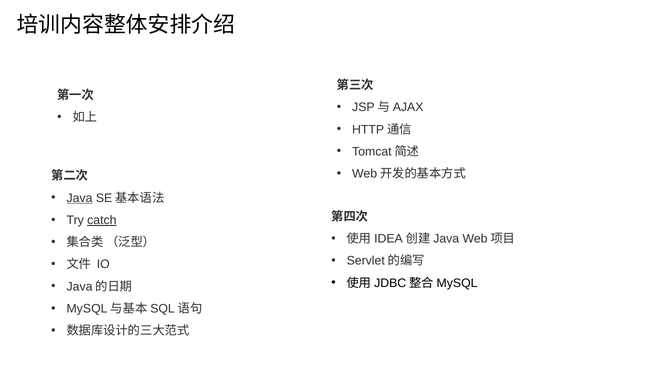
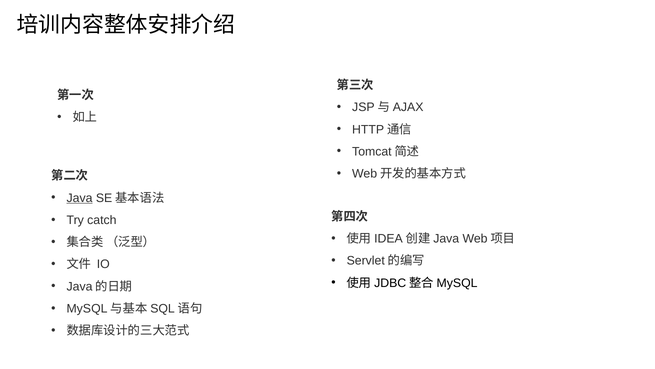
catch underline: present -> none (102, 220)
